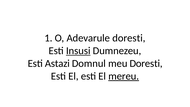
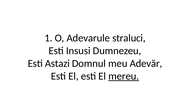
Adevarule doresti: doresti -> straluci (129, 38)
Insusi underline: present -> none (78, 51)
meu Doresti: Doresti -> Adevăr (146, 63)
